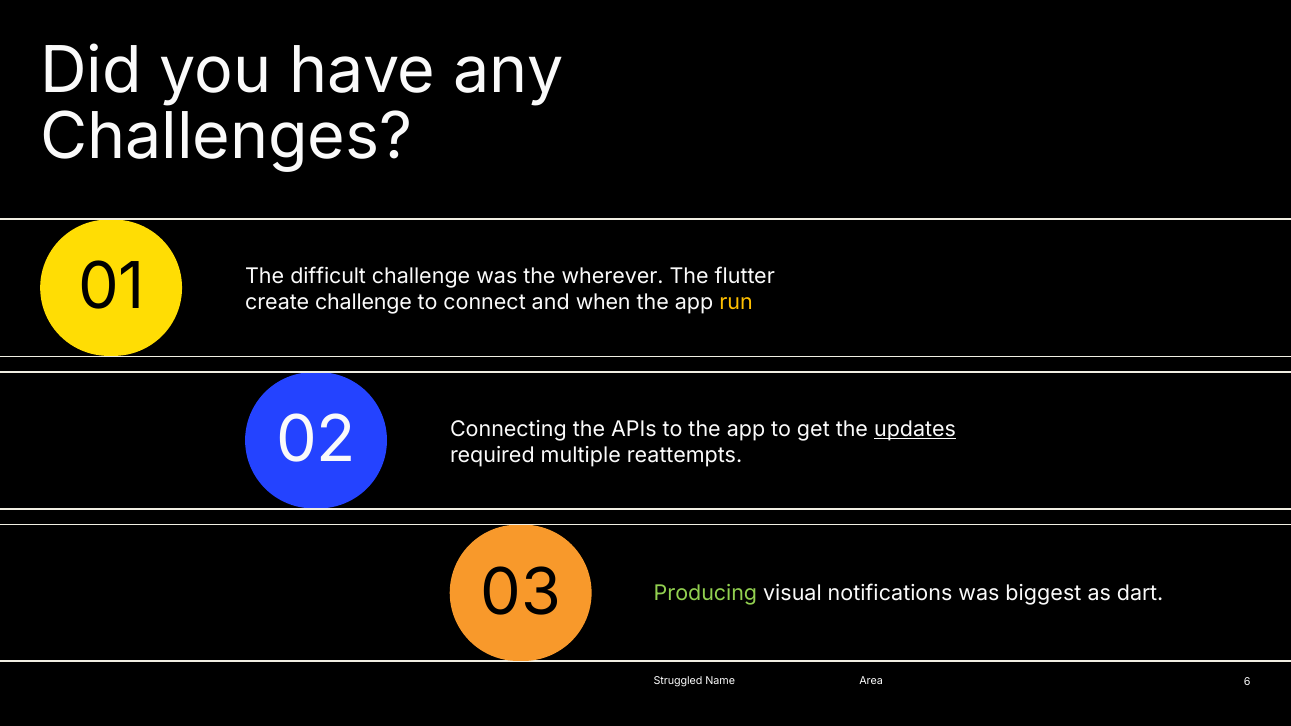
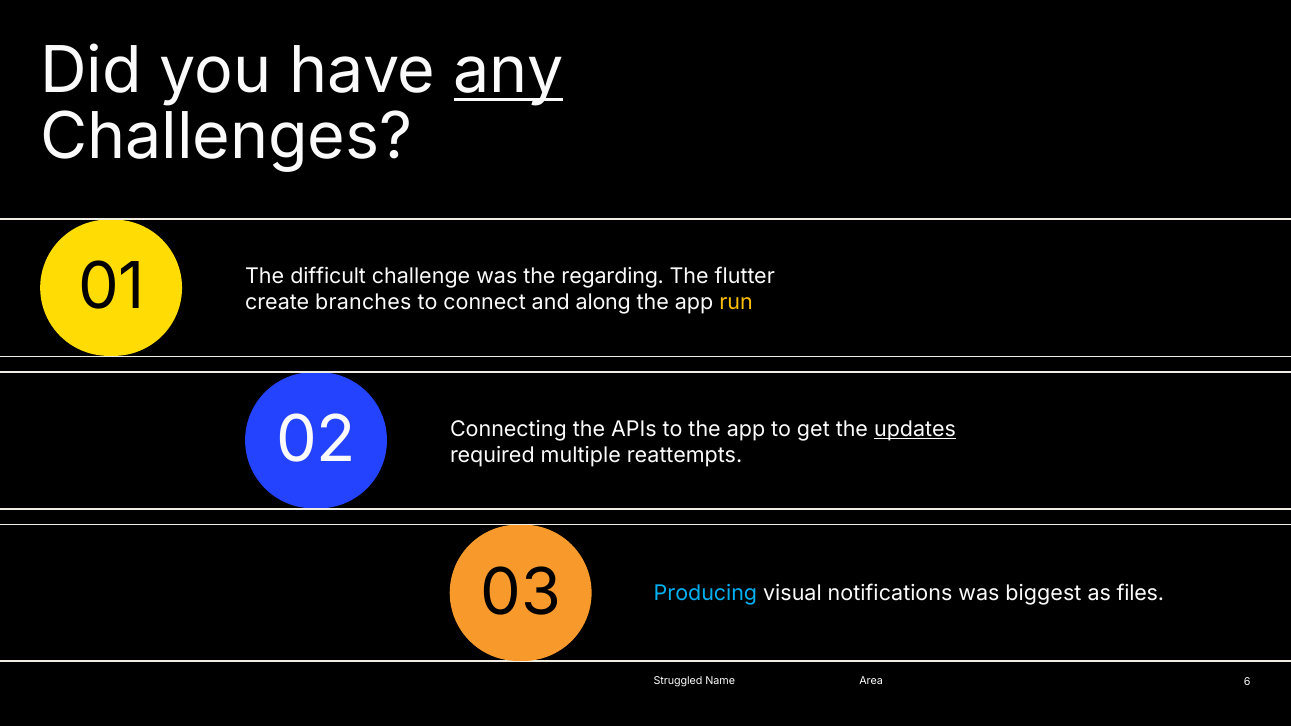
any underline: none -> present (509, 72)
wherever: wherever -> regarding (613, 277)
create challenge: challenge -> branches (363, 302)
when: when -> along (603, 302)
Producing colour: light green -> light blue (705, 593)
dart: dart -> files (1140, 593)
